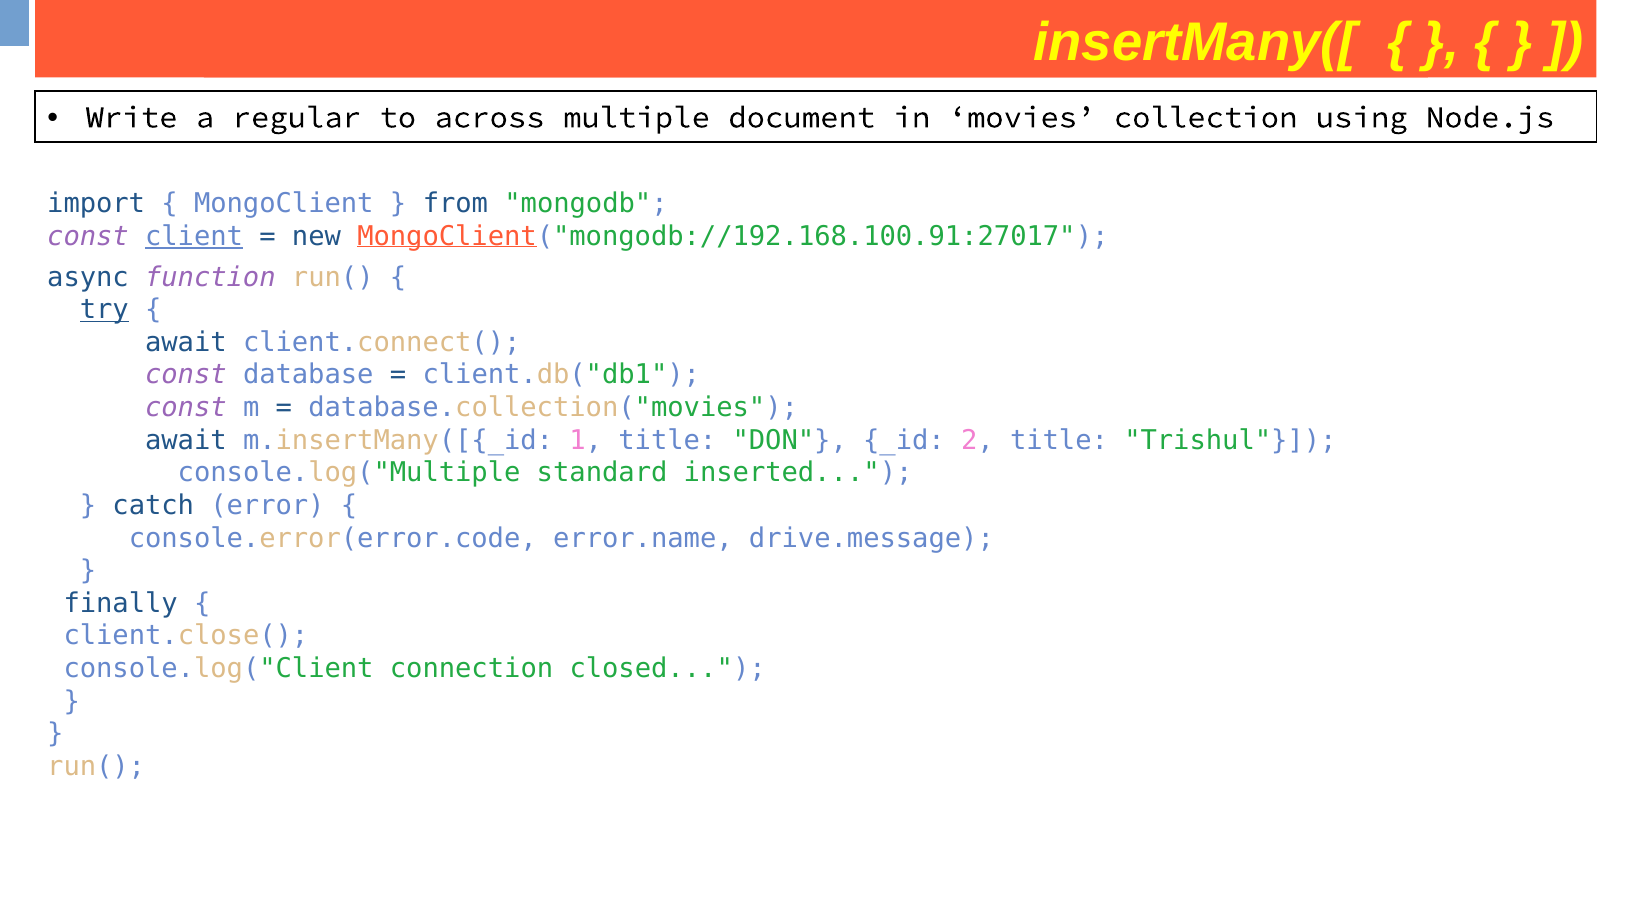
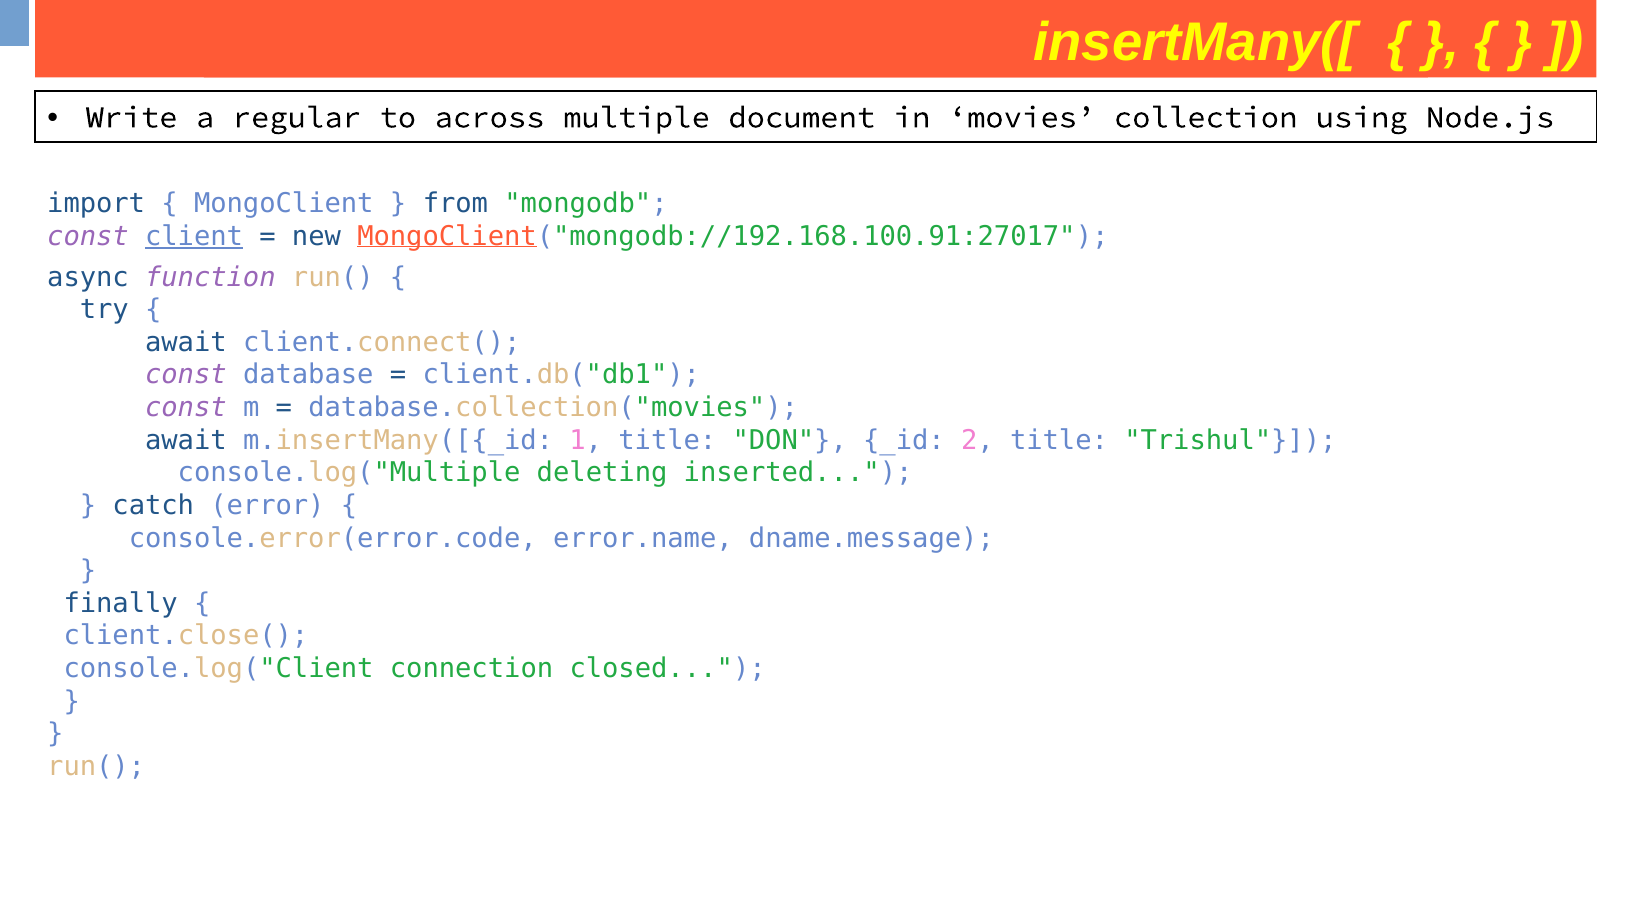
try underline: present -> none (104, 310)
standard: standard -> deleting (602, 473)
drive.message: drive.message -> dname.message (871, 538)
